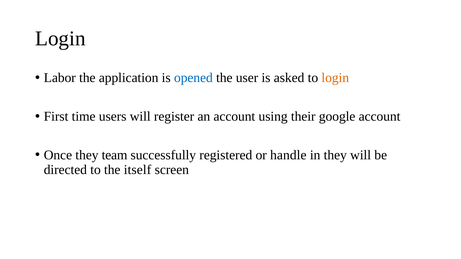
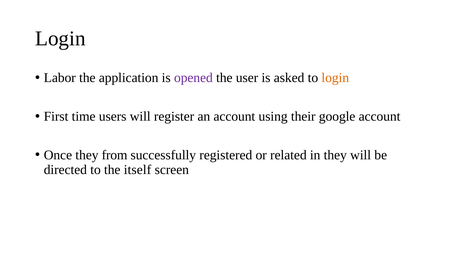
opened colour: blue -> purple (193, 78)
team: team -> from (115, 155)
handle: handle -> related (288, 155)
